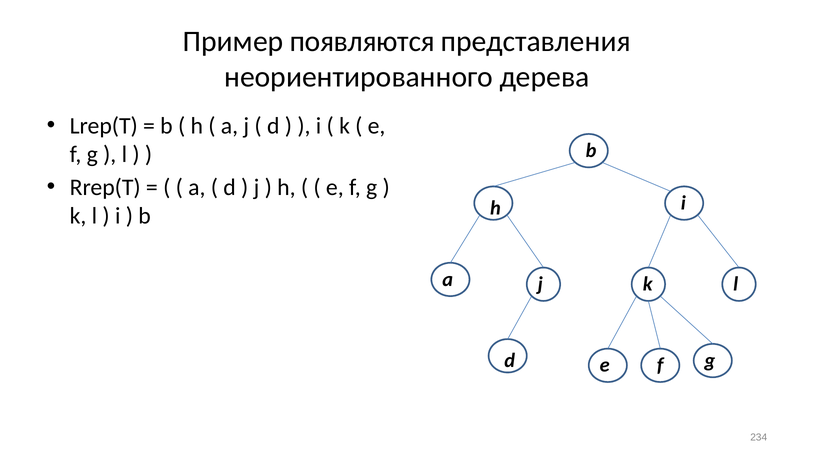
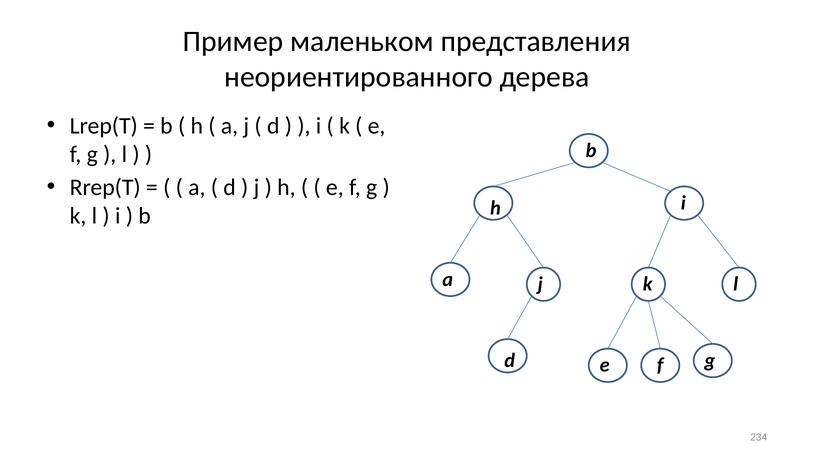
появляются: появляются -> маленьком (362, 41)
